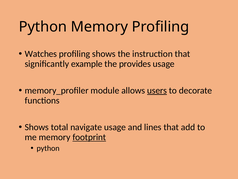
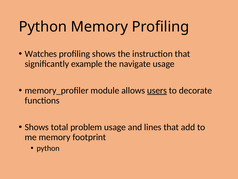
provides: provides -> navigate (135, 64)
navigate: navigate -> problem (86, 127)
footprint underline: present -> none (89, 137)
